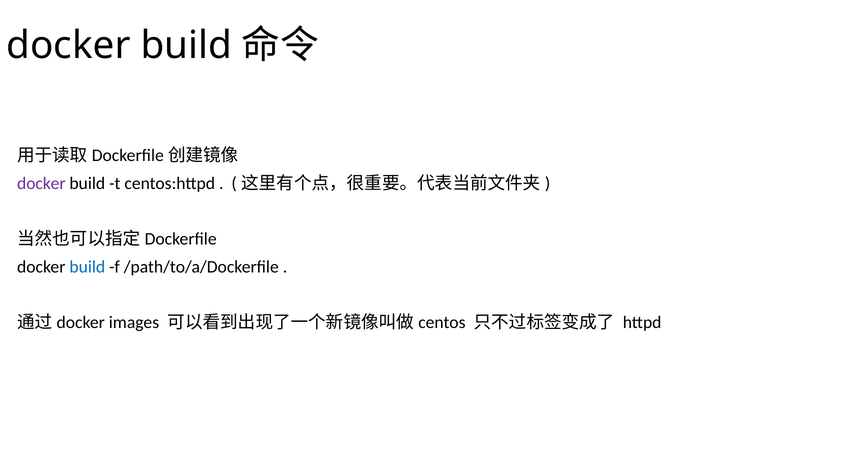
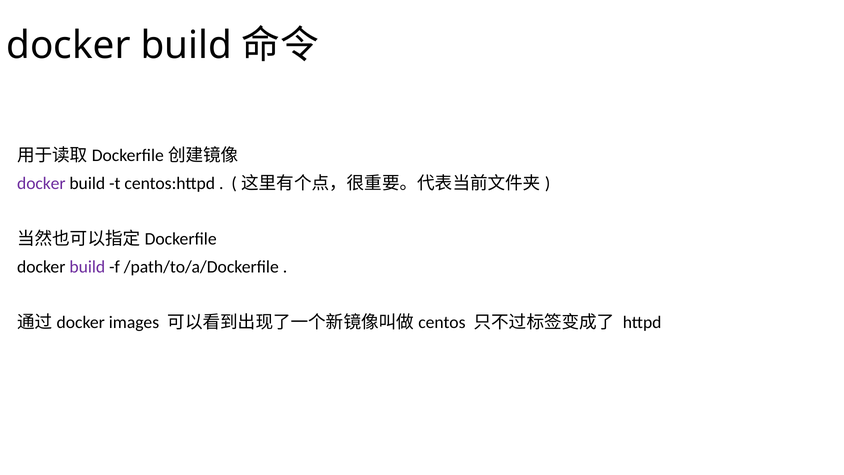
build colour: blue -> purple (87, 267)
